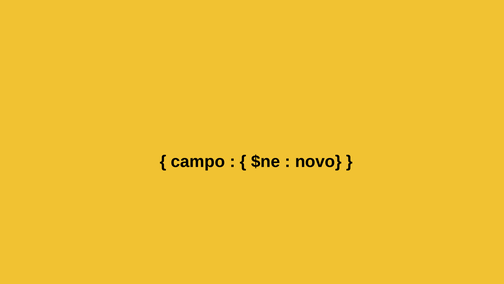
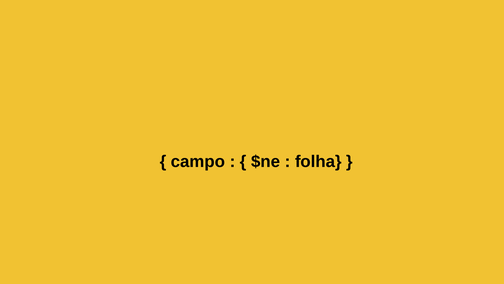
novo: novo -> folha (318, 161)
